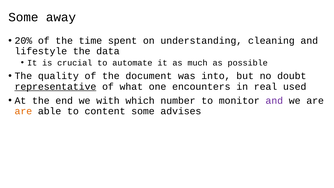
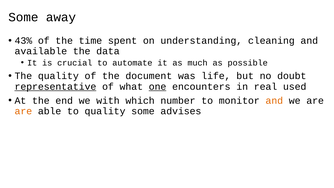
20%: 20% -> 43% (23, 41)
lifestyle: lifestyle -> available (41, 51)
into: into -> life (216, 76)
one underline: none -> present (158, 86)
and colour: purple -> orange (274, 100)
to content: content -> quality (105, 111)
